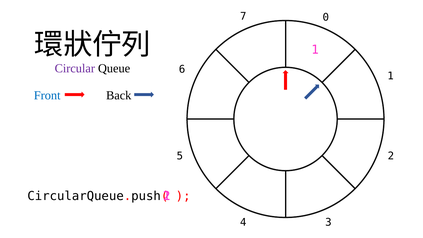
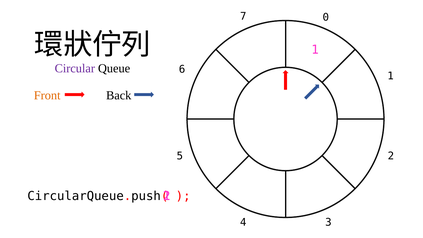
Front colour: blue -> orange (47, 95)
